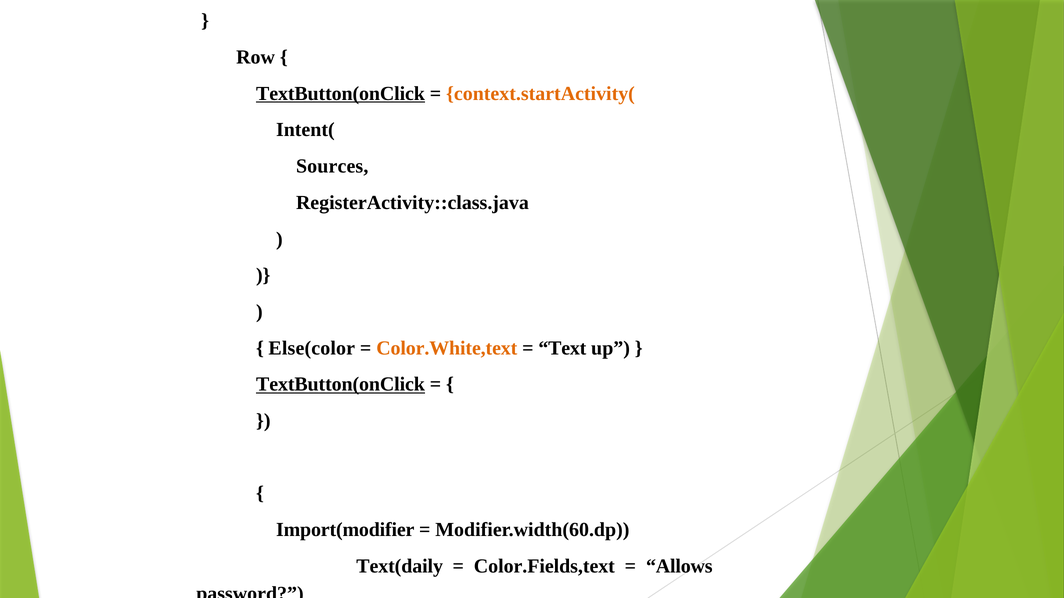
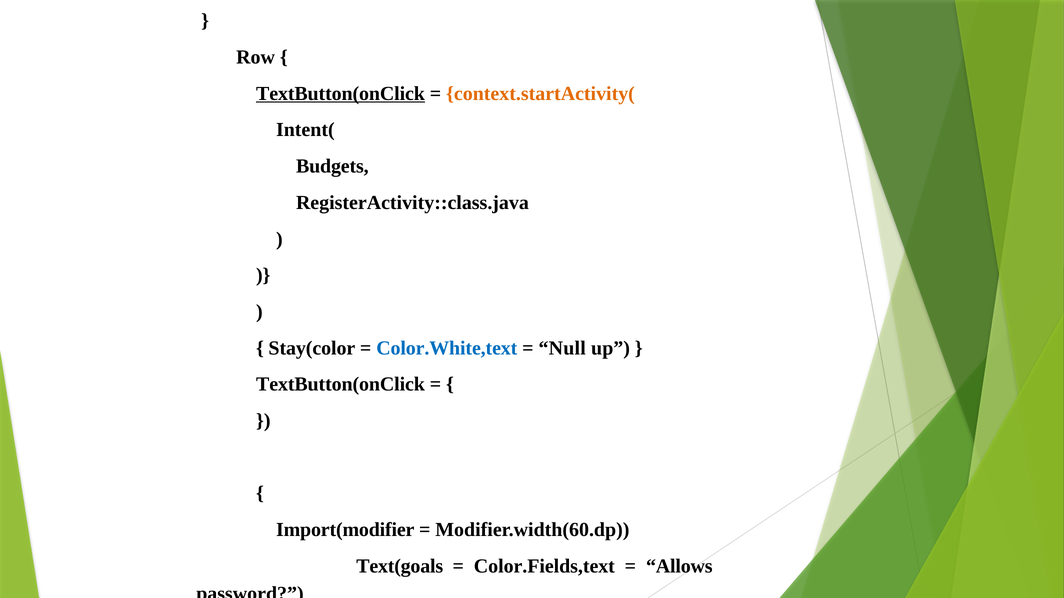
Sources: Sources -> Budgets (332, 166)
Else(color: Else(color -> Stay(color (312, 348)
Color.White,text colour: orange -> blue (447, 348)
Text: Text -> Null (562, 348)
TextButton(onClick underline: present -> none (340, 385)
Text(daily: Text(daily -> Text(goals (400, 567)
